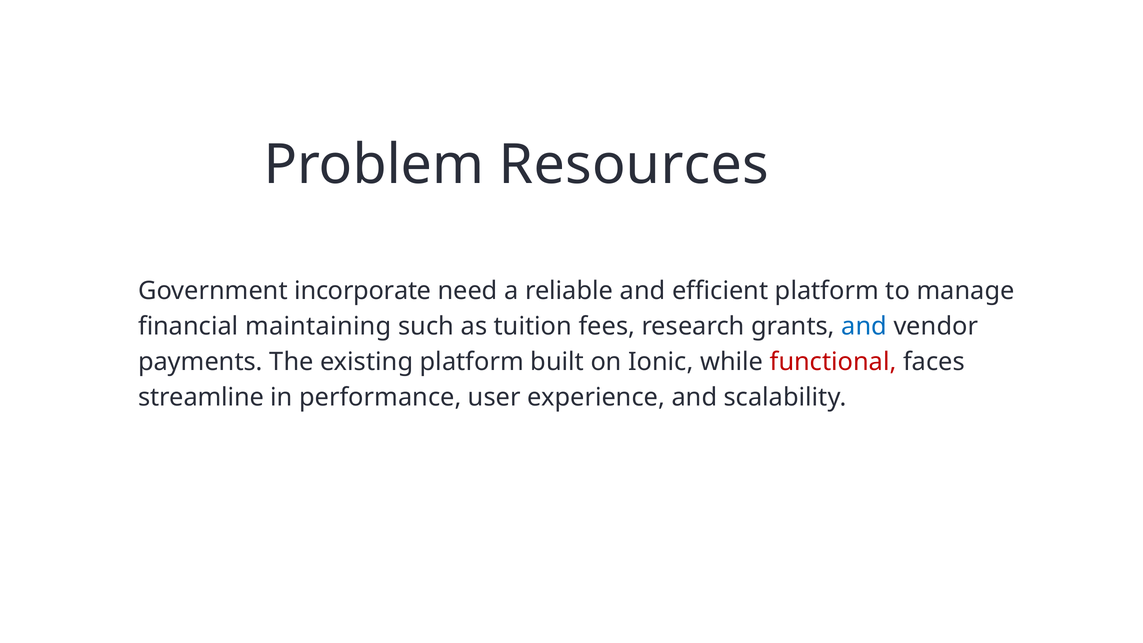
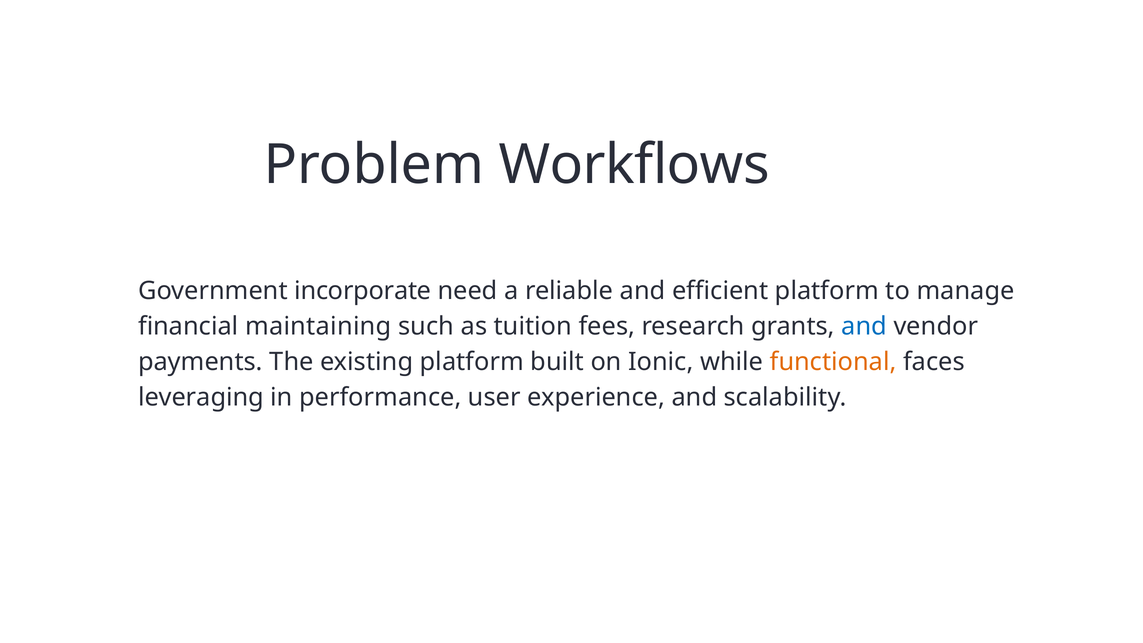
Resources: Resources -> Workflows (634, 165)
functional colour: red -> orange (833, 362)
streamline: streamline -> leveraging (201, 397)
